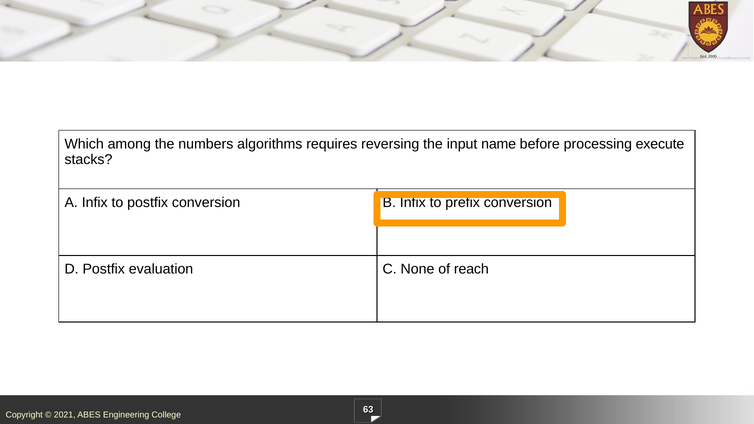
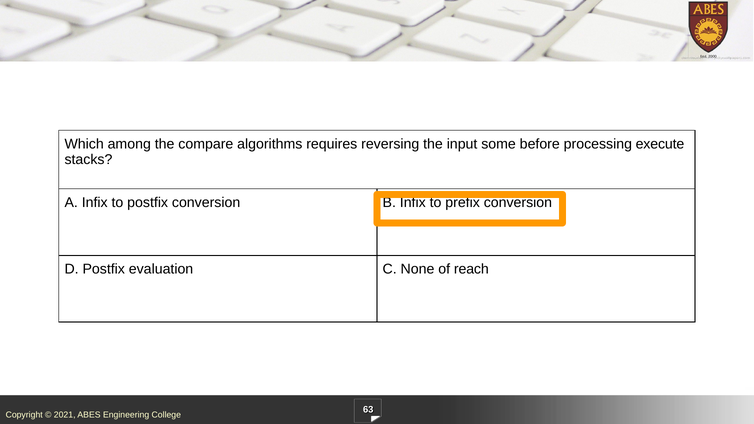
numbers: numbers -> compare (206, 144)
name: name -> some (499, 144)
